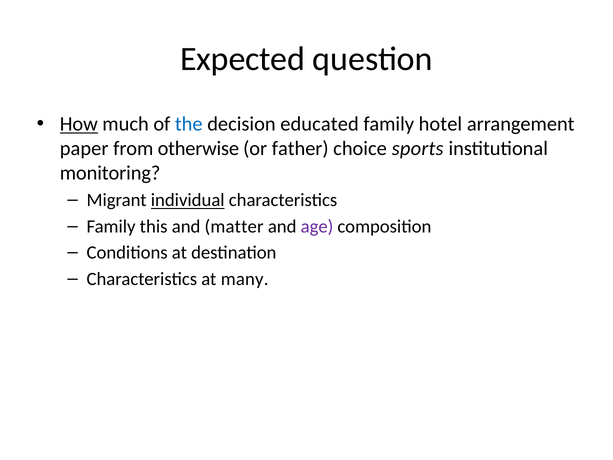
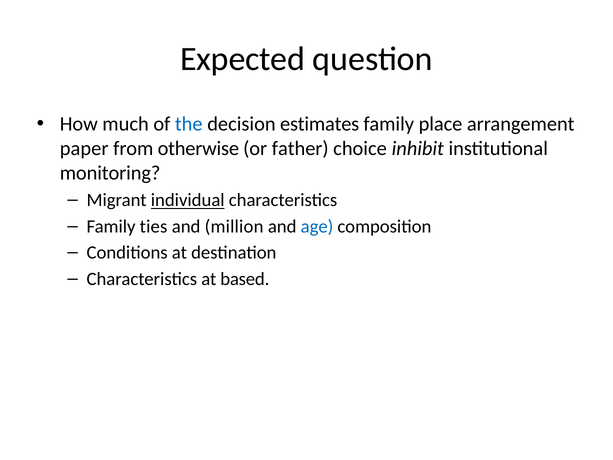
How underline: present -> none (79, 124)
educated: educated -> estimates (320, 124)
hotel: hotel -> place (441, 124)
sports: sports -> inhibit (418, 149)
this: this -> ties (154, 226)
matter: matter -> million (234, 226)
age colour: purple -> blue (317, 226)
many: many -> based (245, 279)
